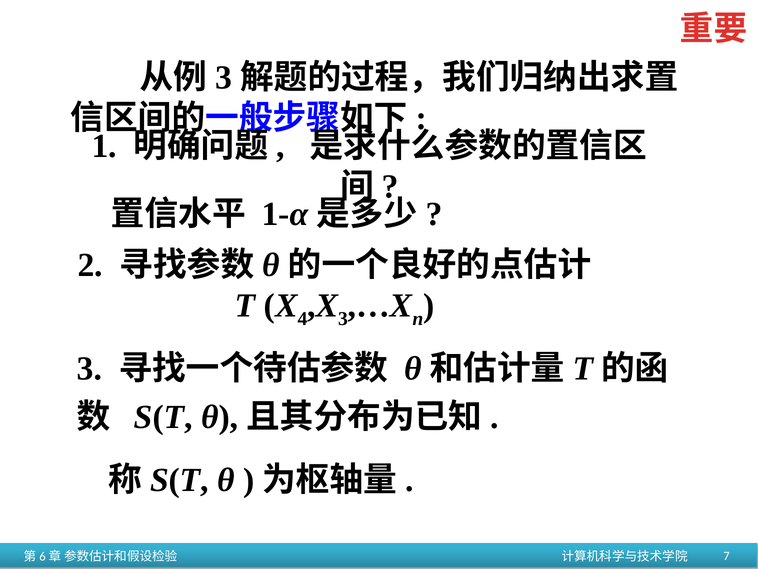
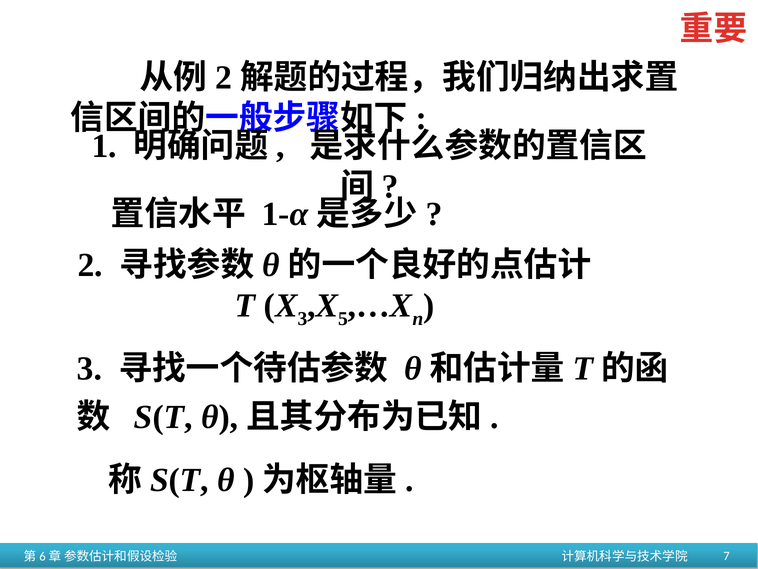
3: 3 -> 2 (224, 78)
4: 4 -> 3 (302, 318)
3: 3 -> 5 (343, 318)
